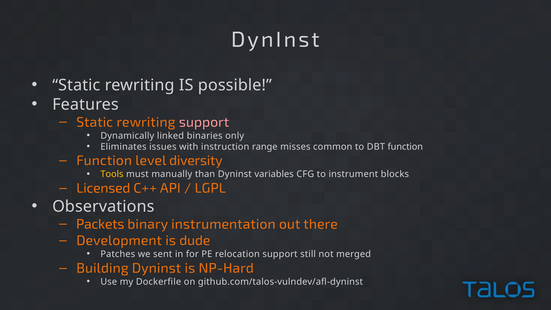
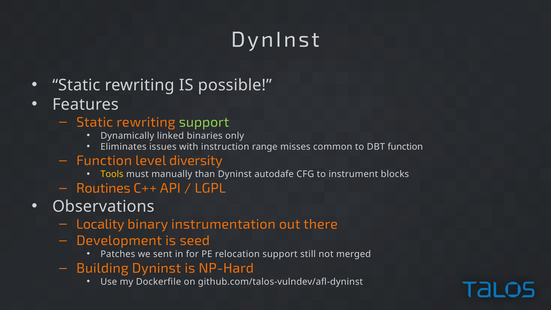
support colour: pink -> light green (204, 122)
variables: variables -> autodafe (274, 174)
Licensed: Licensed -> Routines (103, 188)
Packets: Packets -> Locality (100, 224)
dude: dude -> seed (195, 241)
